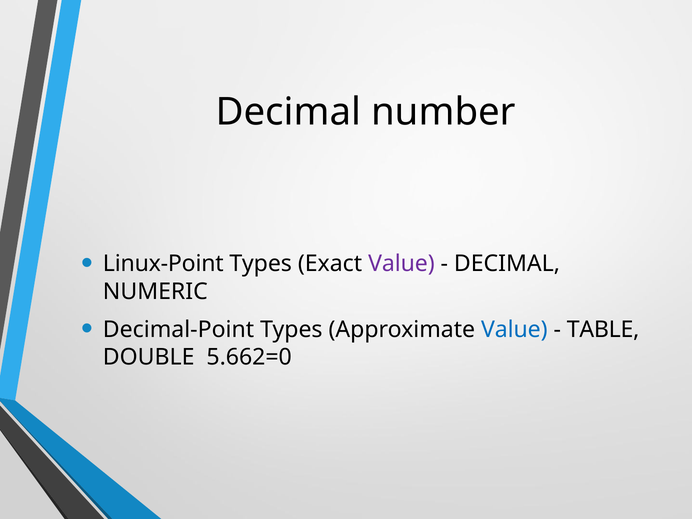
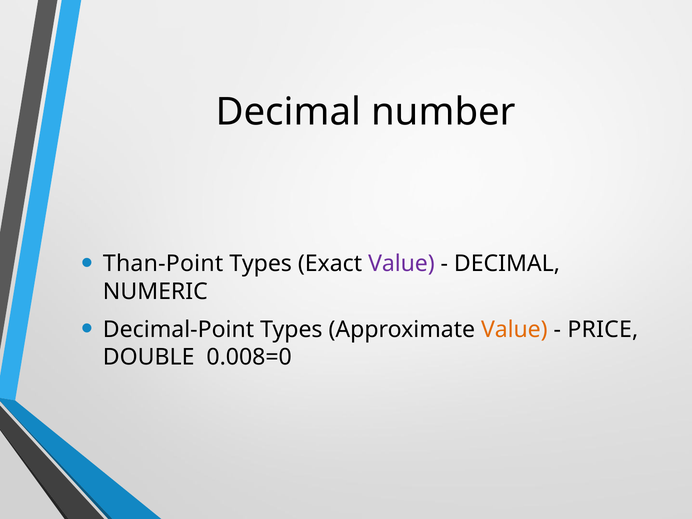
Linux-Point: Linux-Point -> Than-Point (163, 264)
Value colour: blue -> orange (514, 330)
TABLE: TABLE -> PRICE (603, 330)
5.662=0: 5.662=0 -> 0.008=0 (249, 357)
